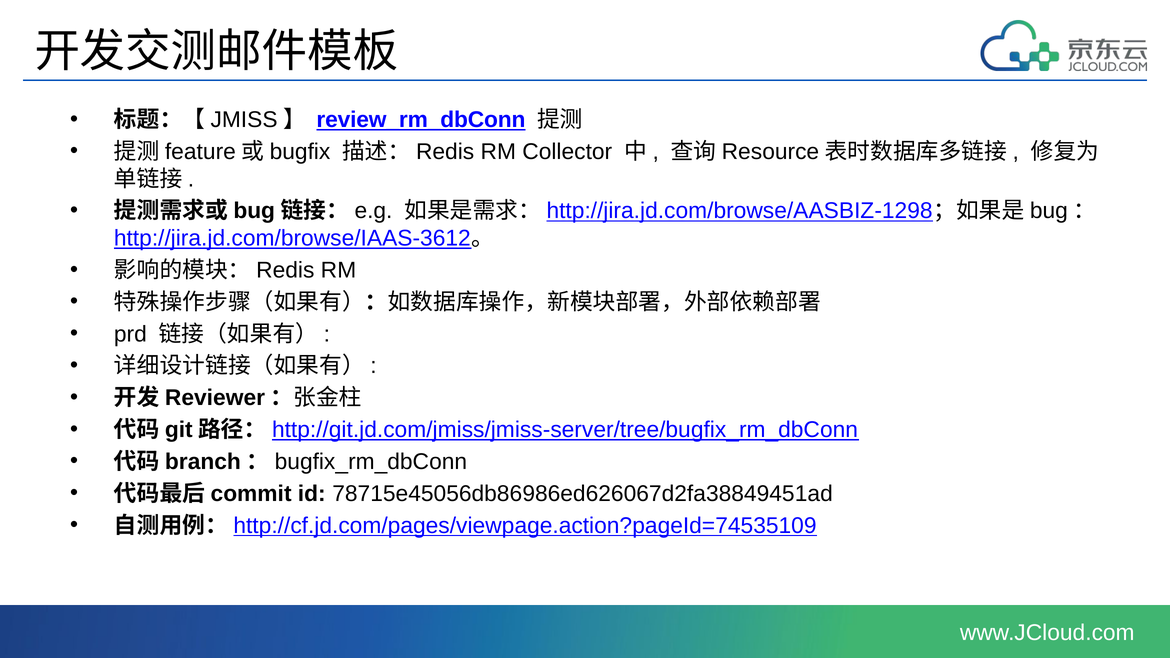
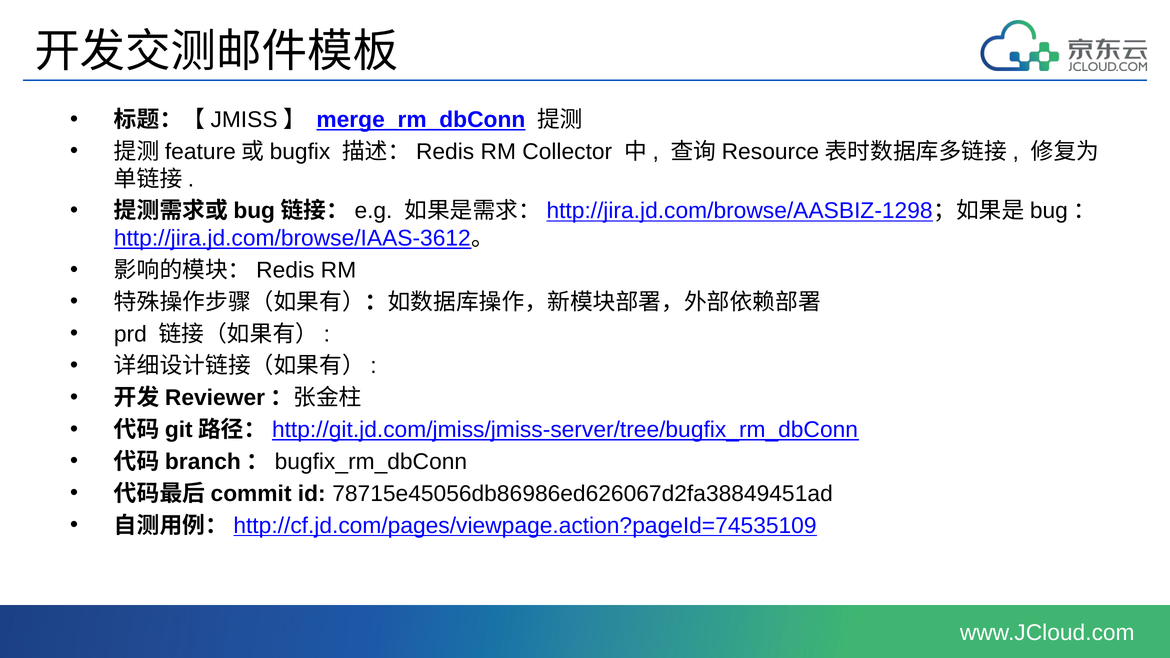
review_rm_dbConn: review_rm_dbConn -> merge_rm_dbConn (421, 120)
